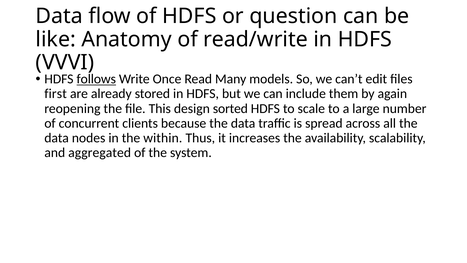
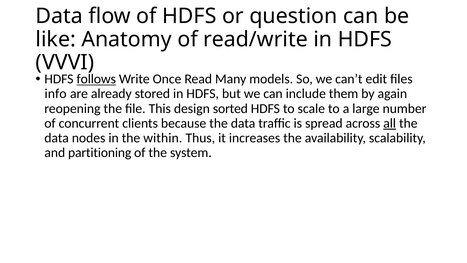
first: first -> info (56, 94)
all underline: none -> present (390, 123)
aggregated: aggregated -> partitioning (100, 153)
